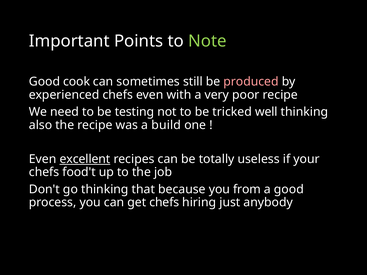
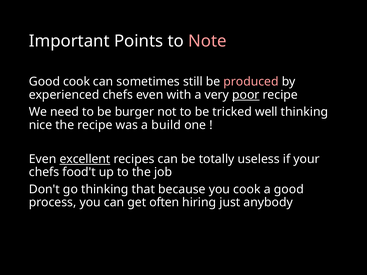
Note colour: light green -> pink (207, 41)
poor underline: none -> present (246, 95)
testing: testing -> burger (134, 112)
also: also -> nice (41, 125)
you from: from -> cook (247, 189)
get chefs: chefs -> often (164, 203)
